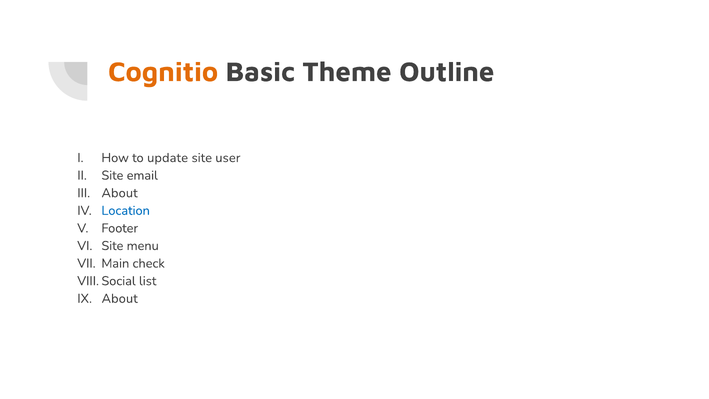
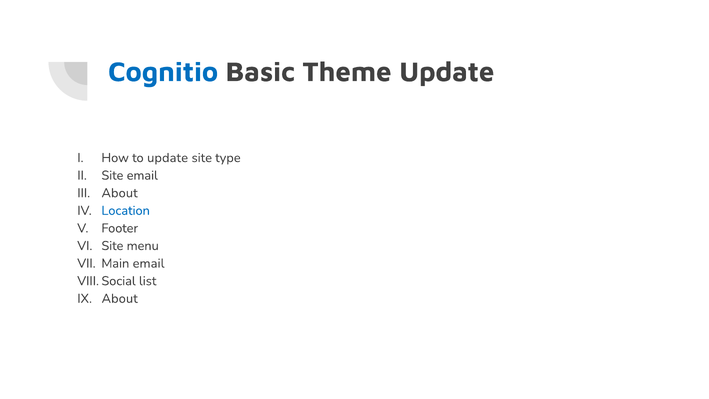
Cognitio colour: orange -> blue (163, 72)
Theme Outline: Outline -> Update (447, 72)
user: user -> type (228, 158)
Main check: check -> email (149, 263)
